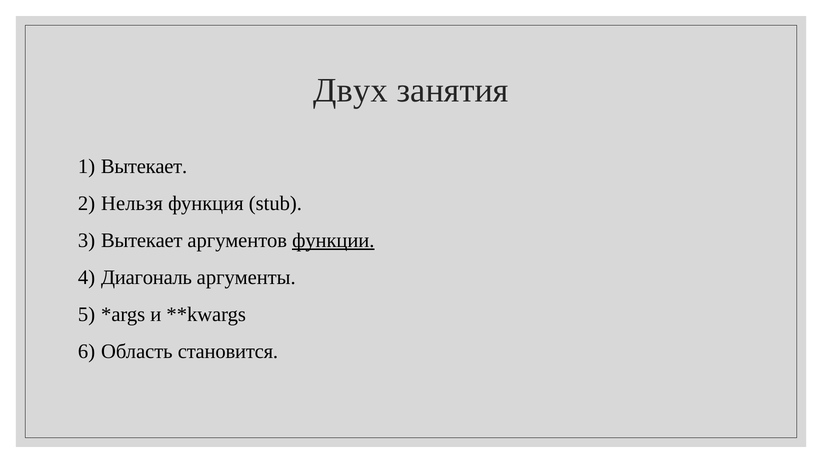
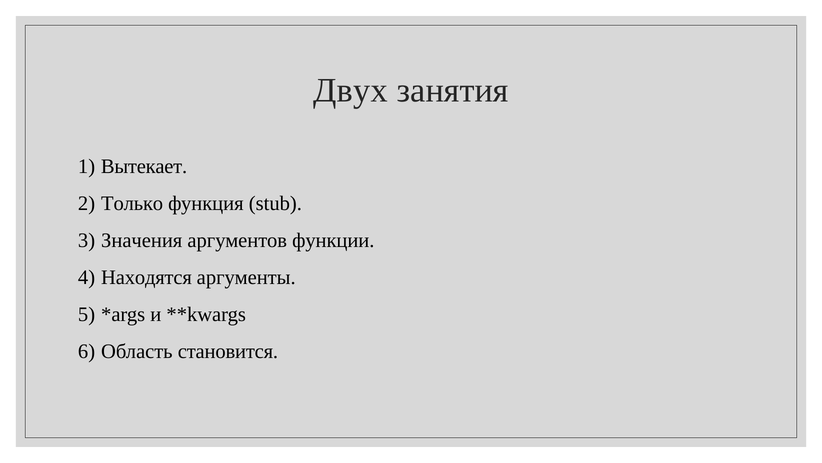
Нельзя: Нельзя -> Только (132, 203)
Вытекает: Вытекает -> Значения (142, 240)
функции underline: present -> none (333, 240)
Диагональ: Диагональ -> Находятся (146, 277)
